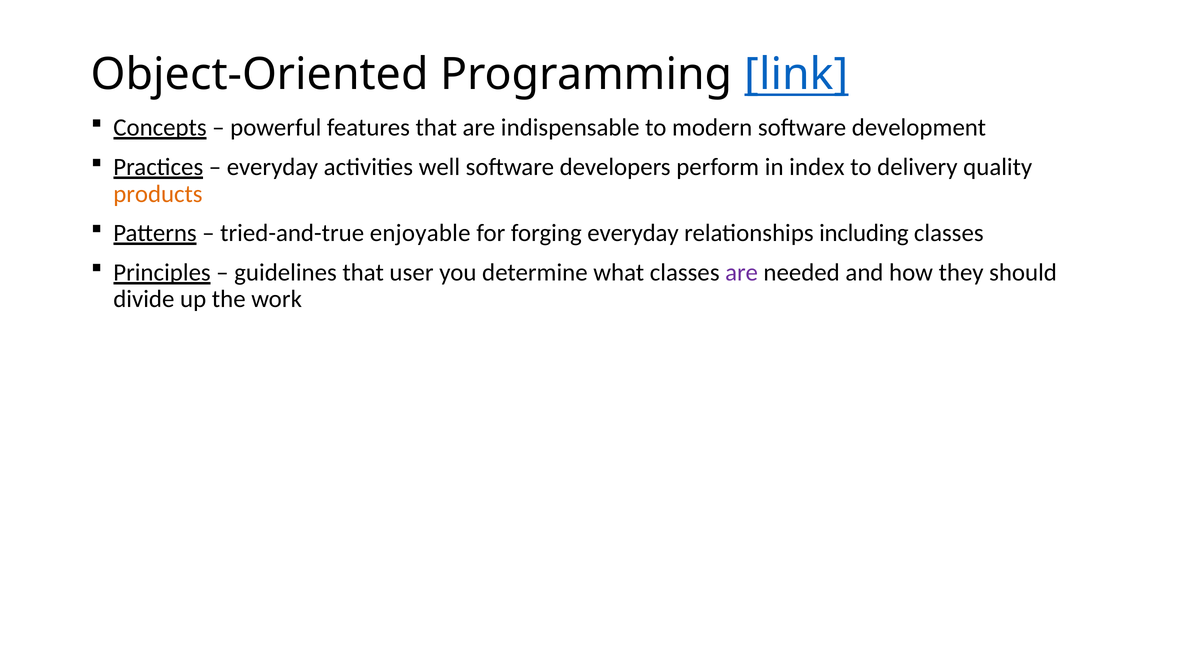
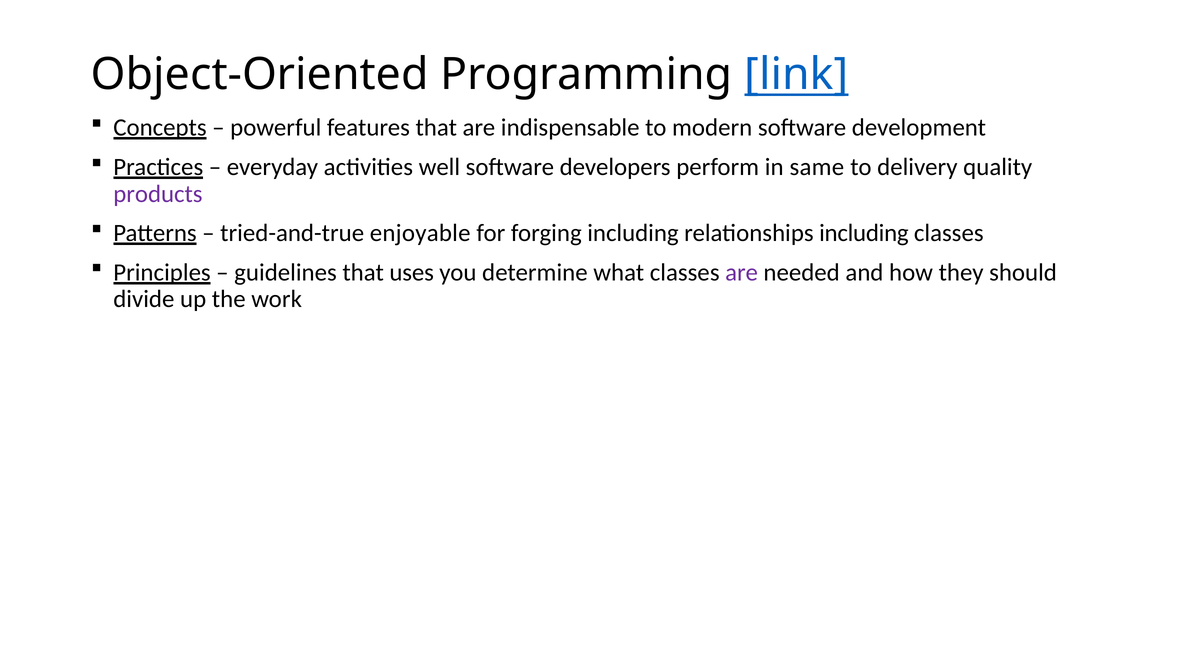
index: index -> same (817, 167)
products colour: orange -> purple (158, 194)
forging everyday: everyday -> including (633, 233)
user: user -> uses (412, 272)
